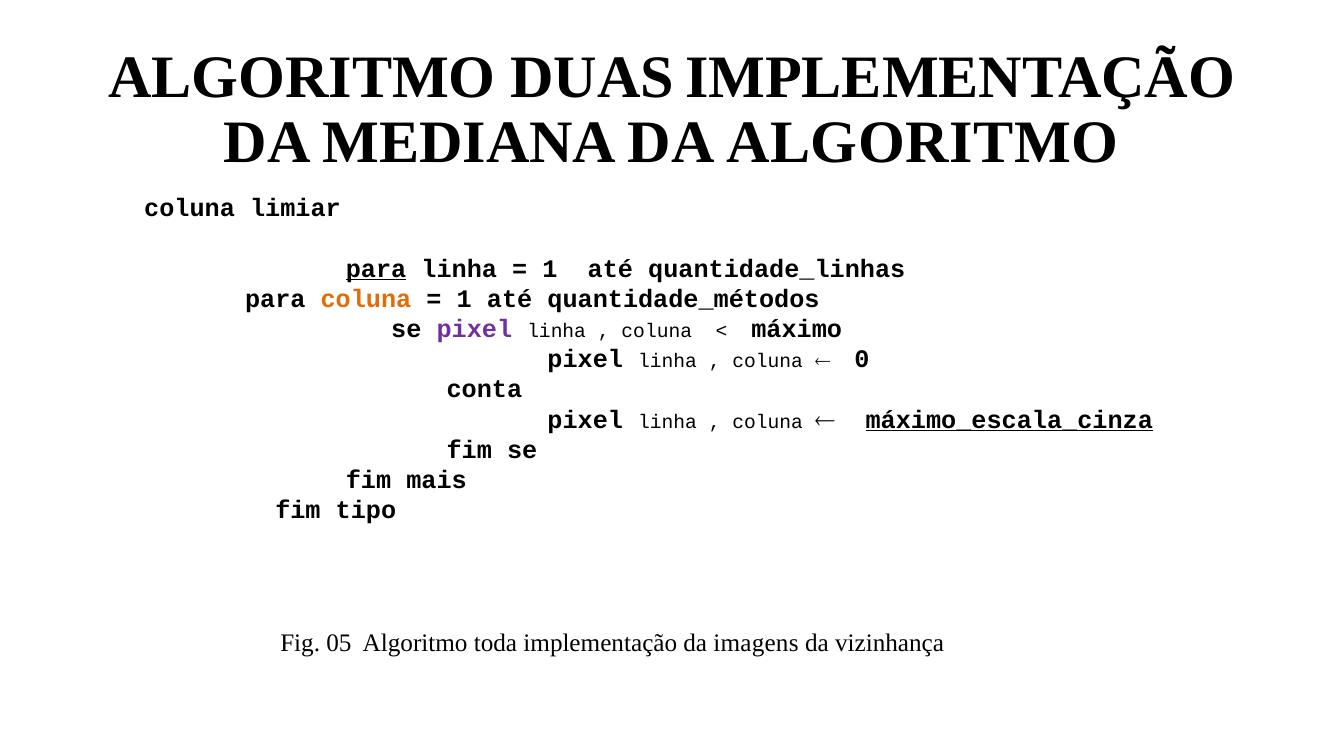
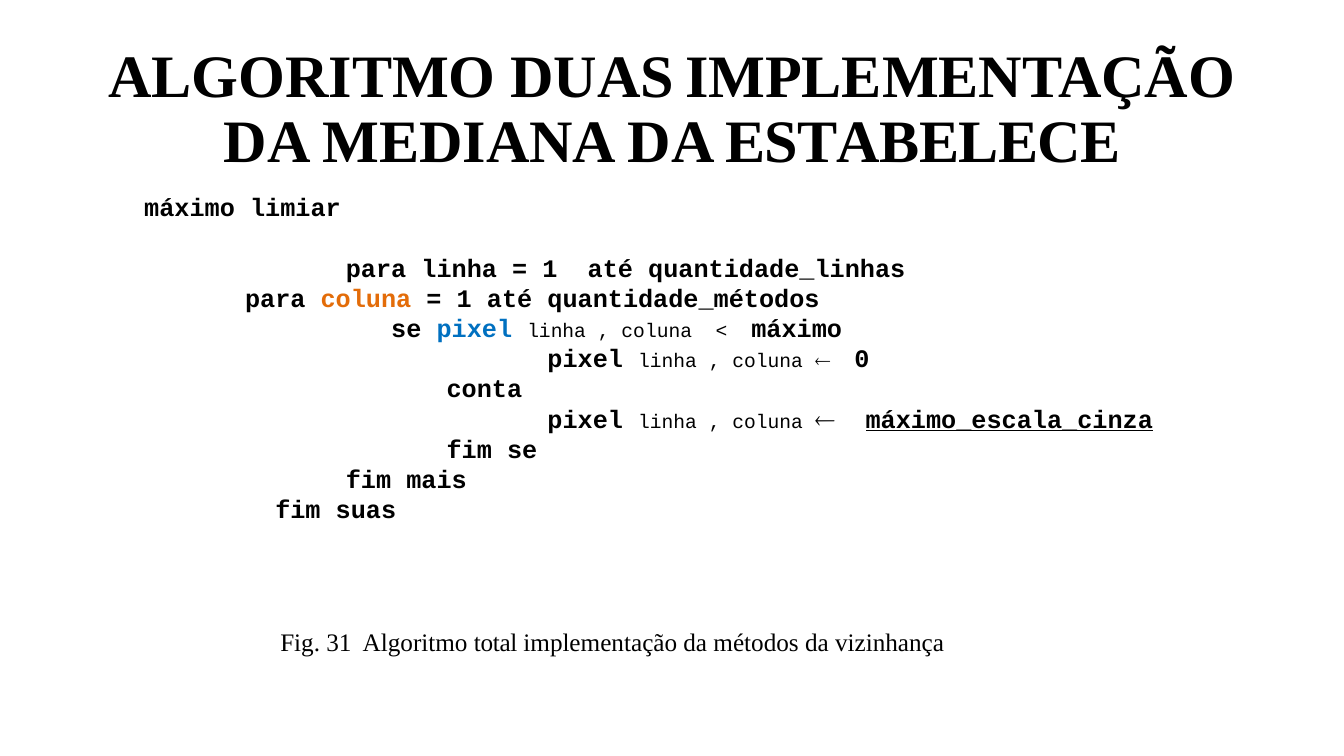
DA ALGORITMO: ALGORITMO -> ESTABELECE (923, 142)
coluna: coluna -> máximo (190, 208)
para underline: present -> none (376, 269)
pixel colour: purple -> blue (474, 329)
tipo: tipo -> suas (366, 511)
05: 05 -> 31 (339, 643)
toda: toda -> total (496, 643)
imagens: imagens -> métodos (756, 643)
